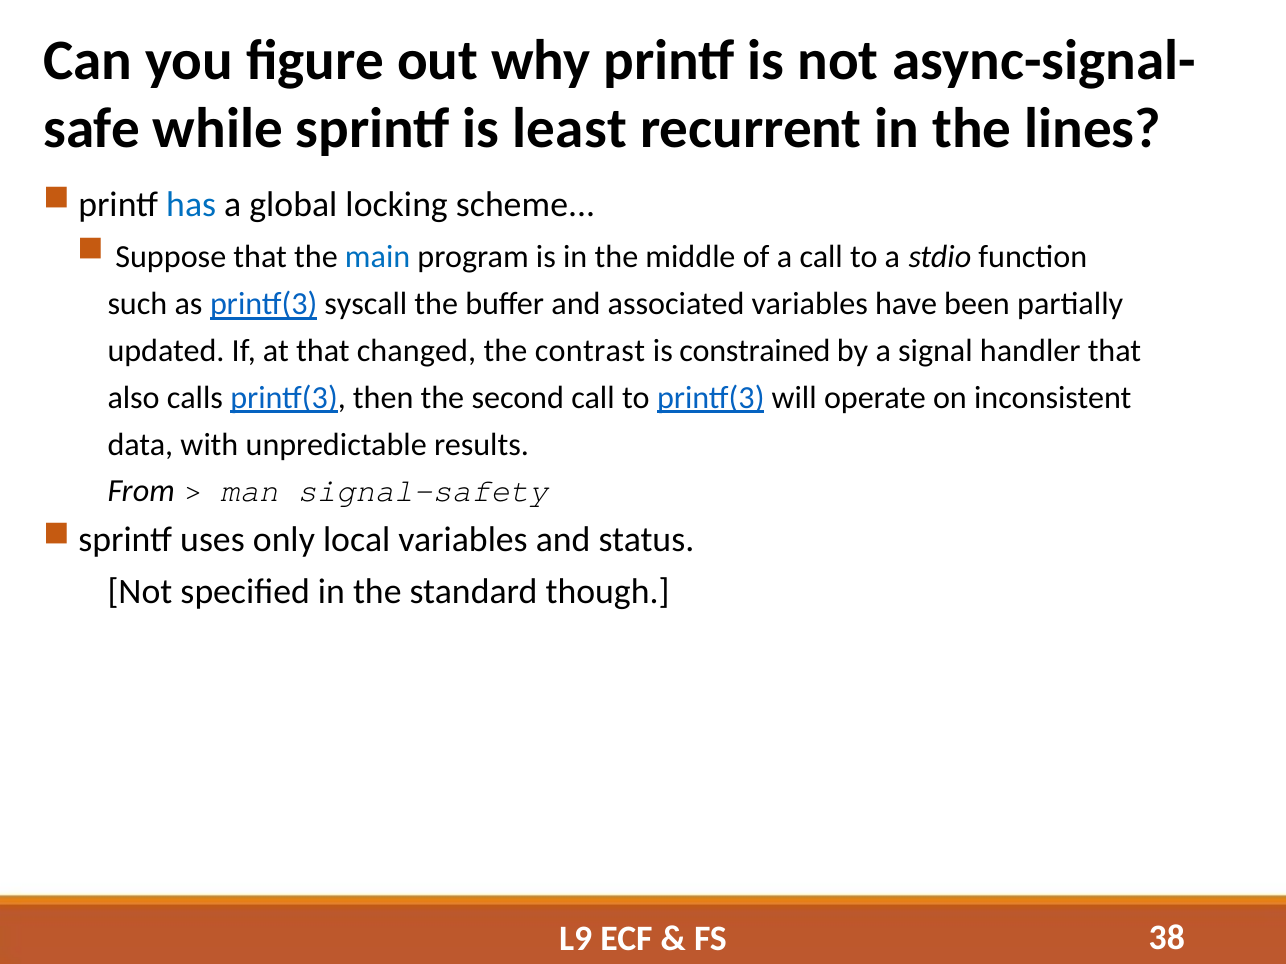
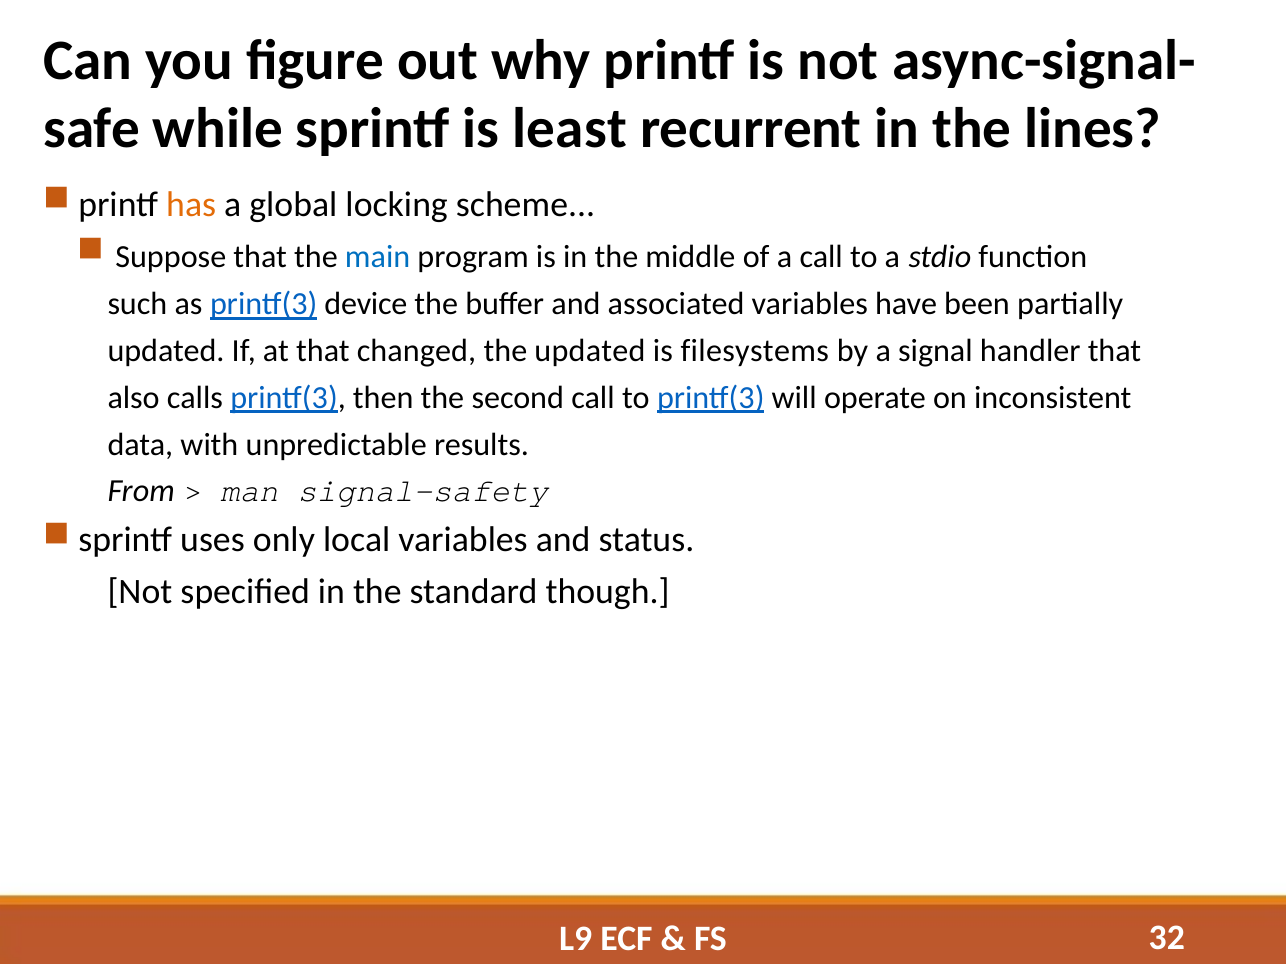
has colour: blue -> orange (191, 205)
syscall: syscall -> device (366, 304)
the contrast: contrast -> updated (590, 351)
constrained: constrained -> filesystems (755, 351)
38: 38 -> 32 (1167, 938)
